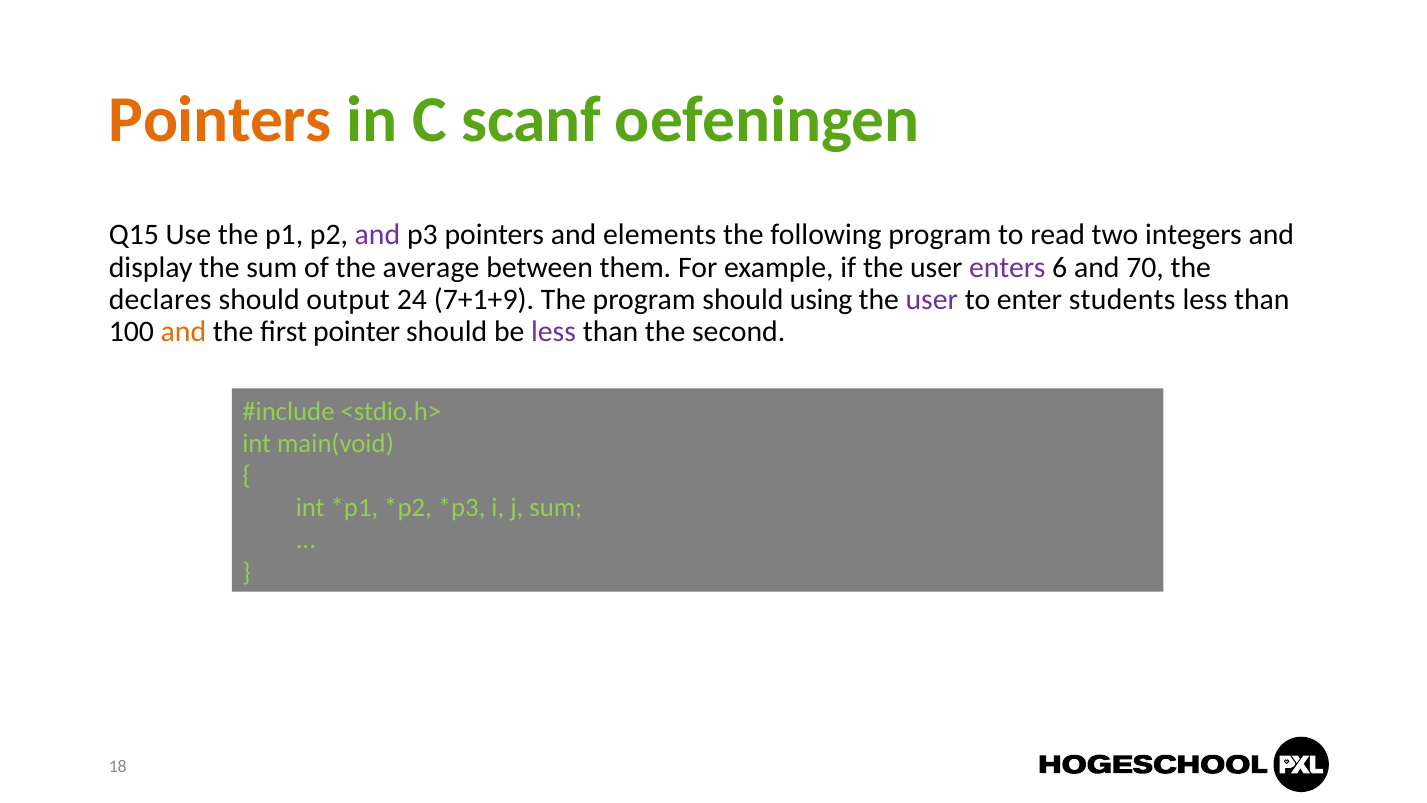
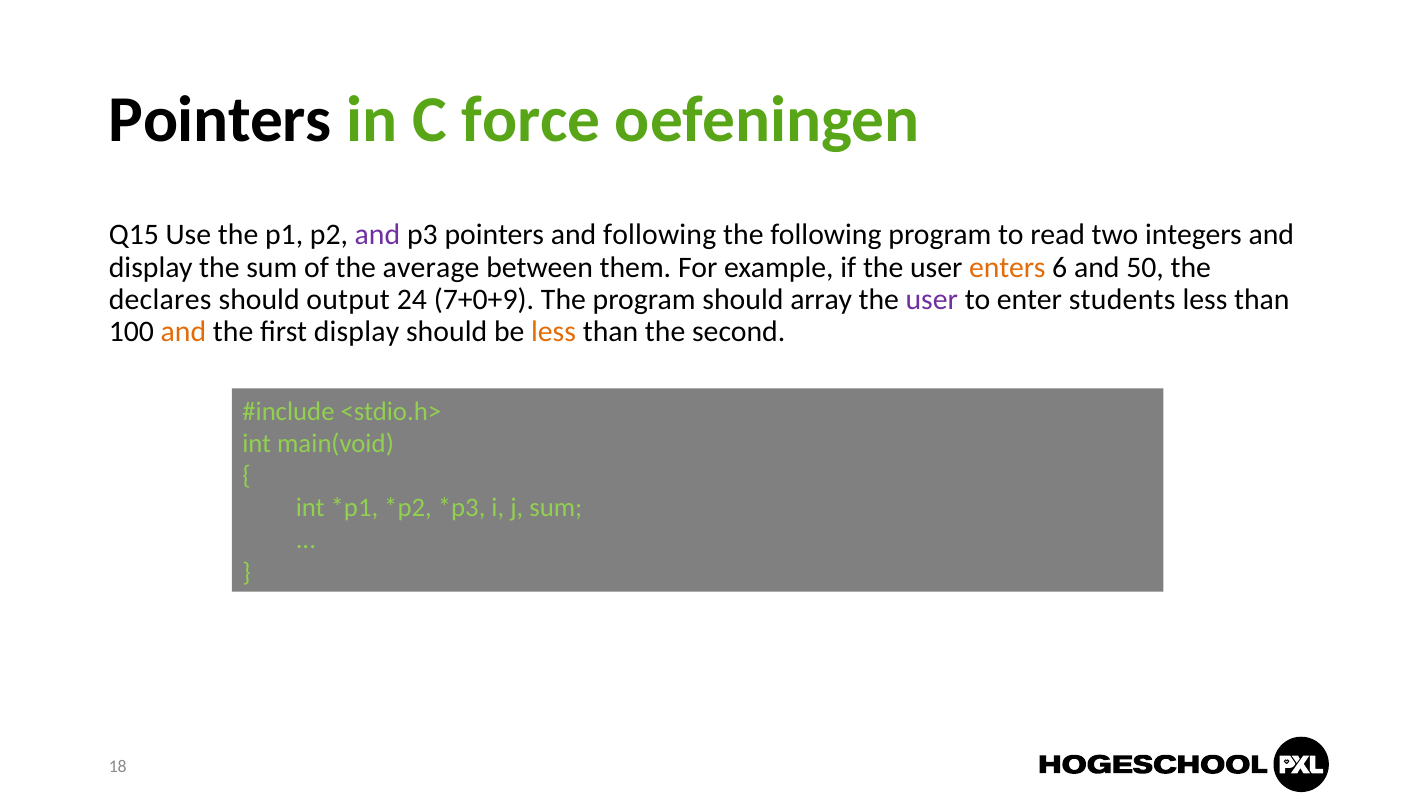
Pointers colour: orange -> black (220, 120)
scanf: scanf -> force (531, 120)
and elements: elements -> following (660, 235)
enters colour: purple -> orange (1007, 267)
70: 70 -> 50 (1145, 267)
7+1+9: 7+1+9 -> 7+0+9 (484, 299)
using: using -> array (821, 299)
first pointer: pointer -> display (356, 331)
less colour: purple -> orange (554, 331)
